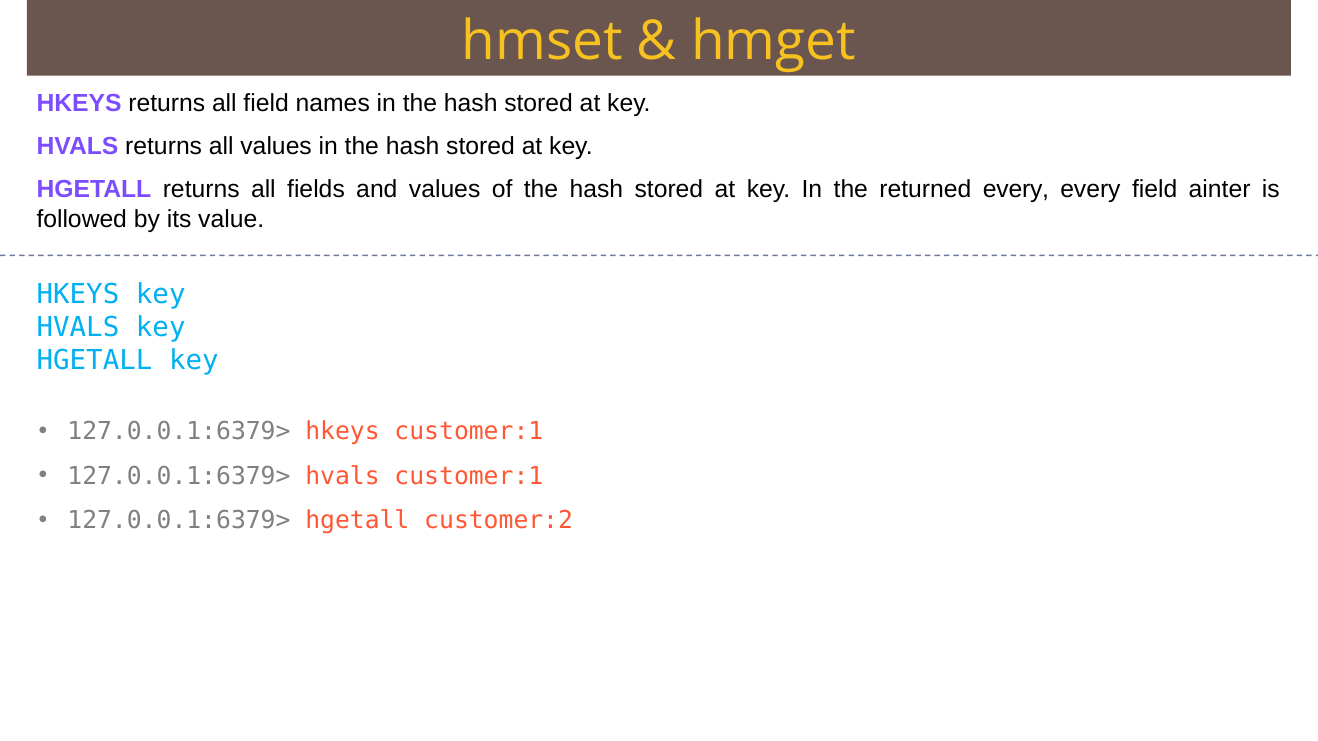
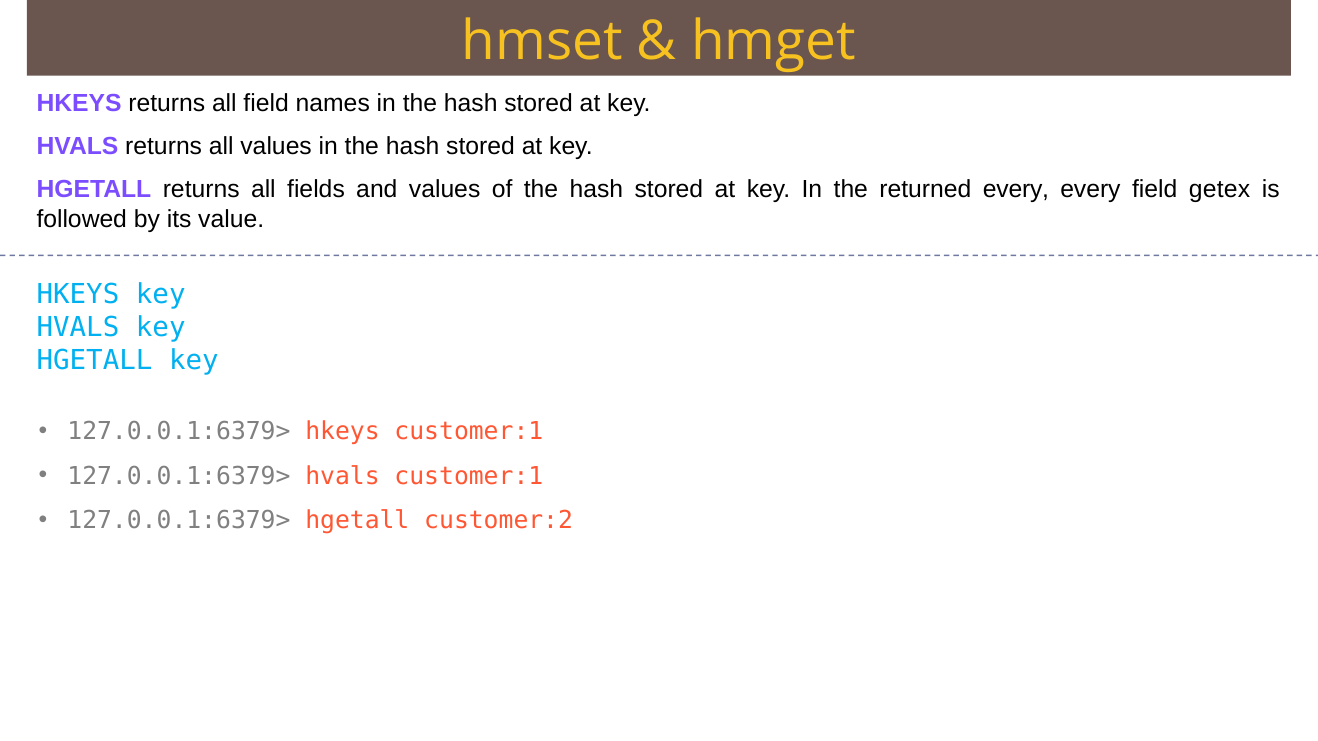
ainter: ainter -> getex (1220, 189)
